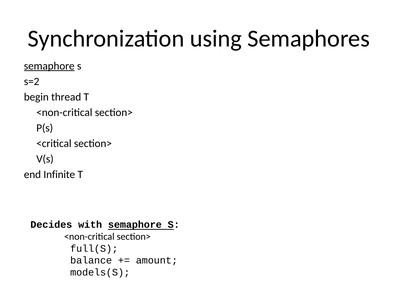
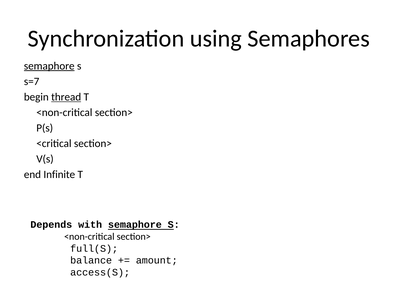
s=2: s=2 -> s=7 (32, 81)
thread underline: none -> present (66, 97)
Decides: Decides -> Depends (51, 224)
models(S: models(S -> access(S (100, 272)
